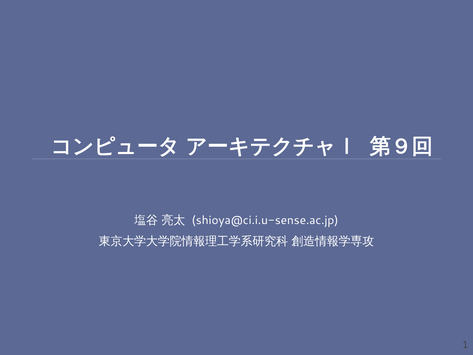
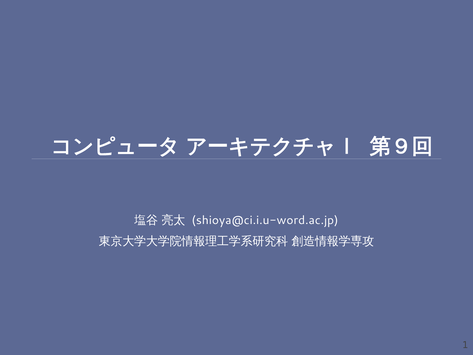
shioya@ci.i.u-sense.ac.jp: shioya@ci.i.u-sense.ac.jp -> shioya@ci.i.u-word.ac.jp (265, 220)
